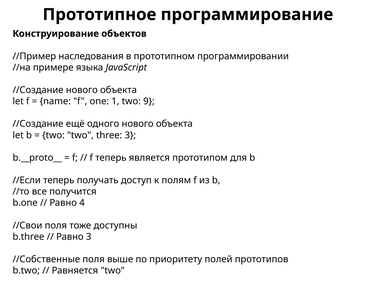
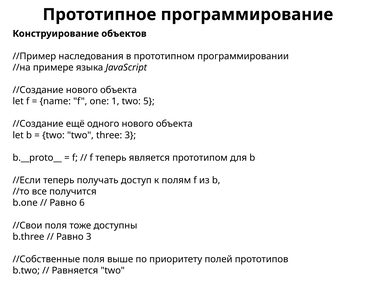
9: 9 -> 5 (149, 101)
4: 4 -> 6 (82, 203)
